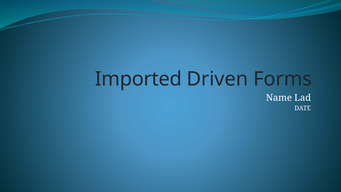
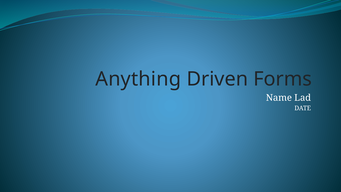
Imported: Imported -> Anything (138, 79)
